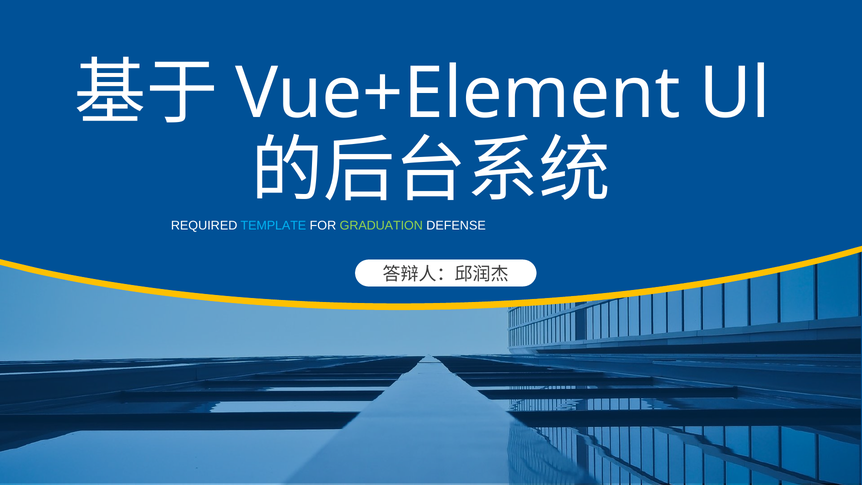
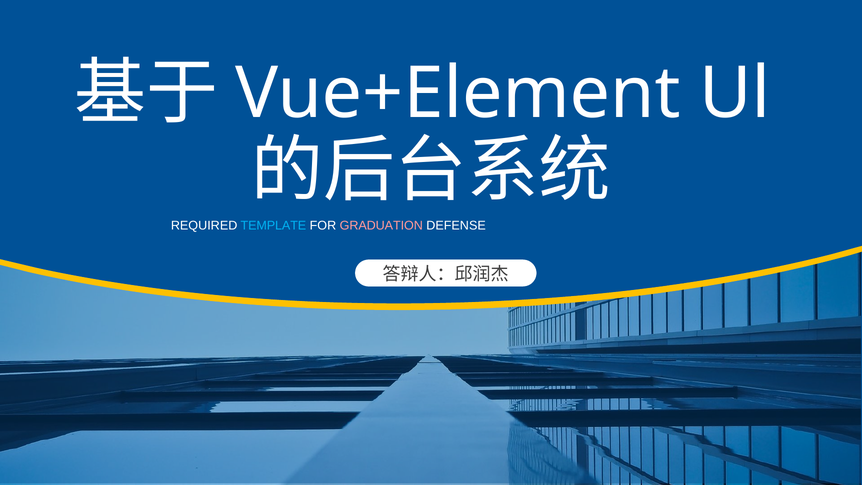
GRADUATION colour: light green -> pink (381, 226)
